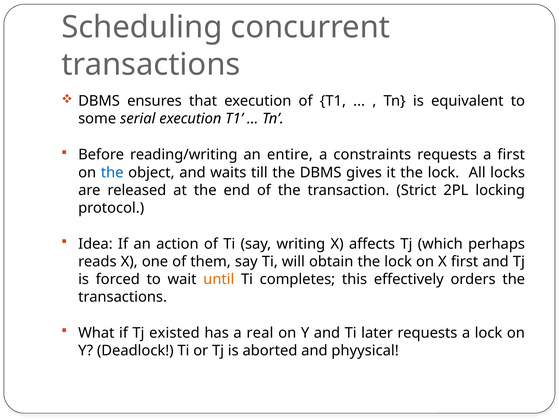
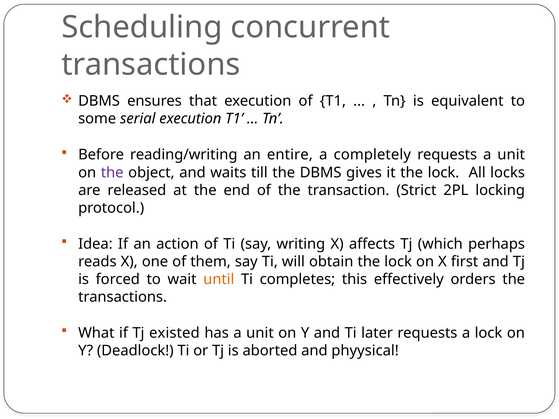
constraints: constraints -> completely (372, 155)
requests a first: first -> unit (511, 155)
the colour: blue -> purple (112, 173)
has a real: real -> unit (260, 333)
